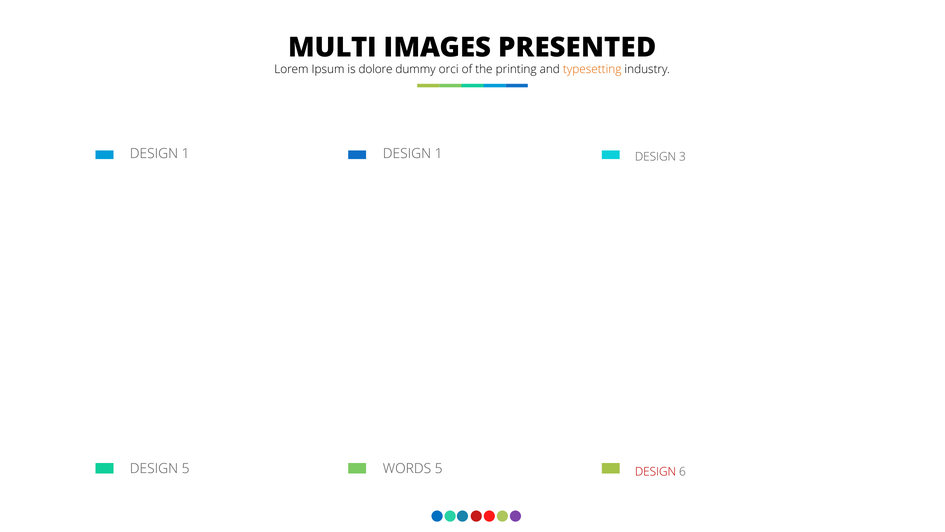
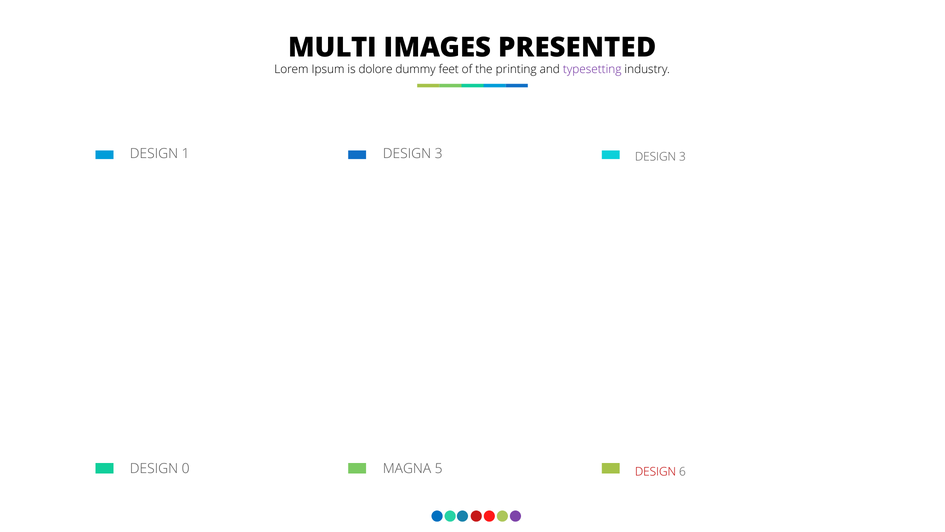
orci: orci -> feet (449, 69)
typesetting colour: orange -> purple (592, 69)
1: 1 -> 3 (439, 153)
DESIGN 5: 5 -> 0 (186, 468)
WORDS: WORDS -> MAGNA (407, 468)
